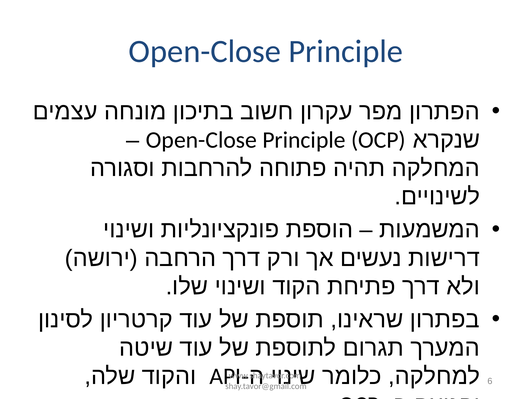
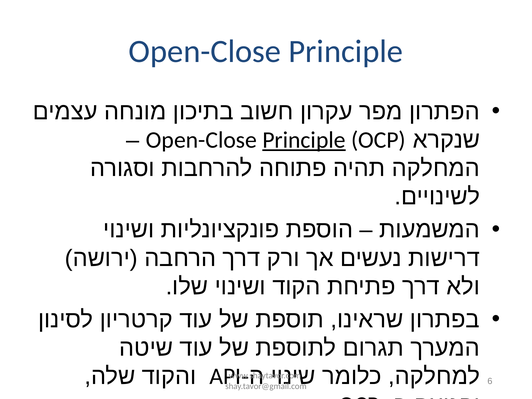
Principle underline: none -> present (304, 140)
